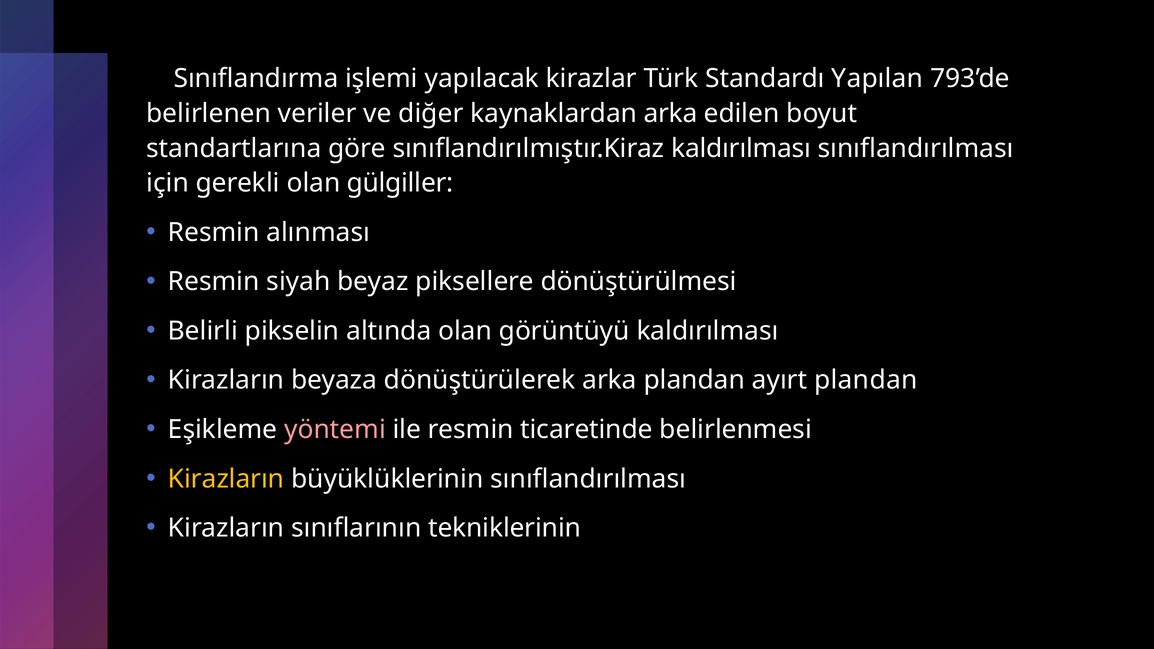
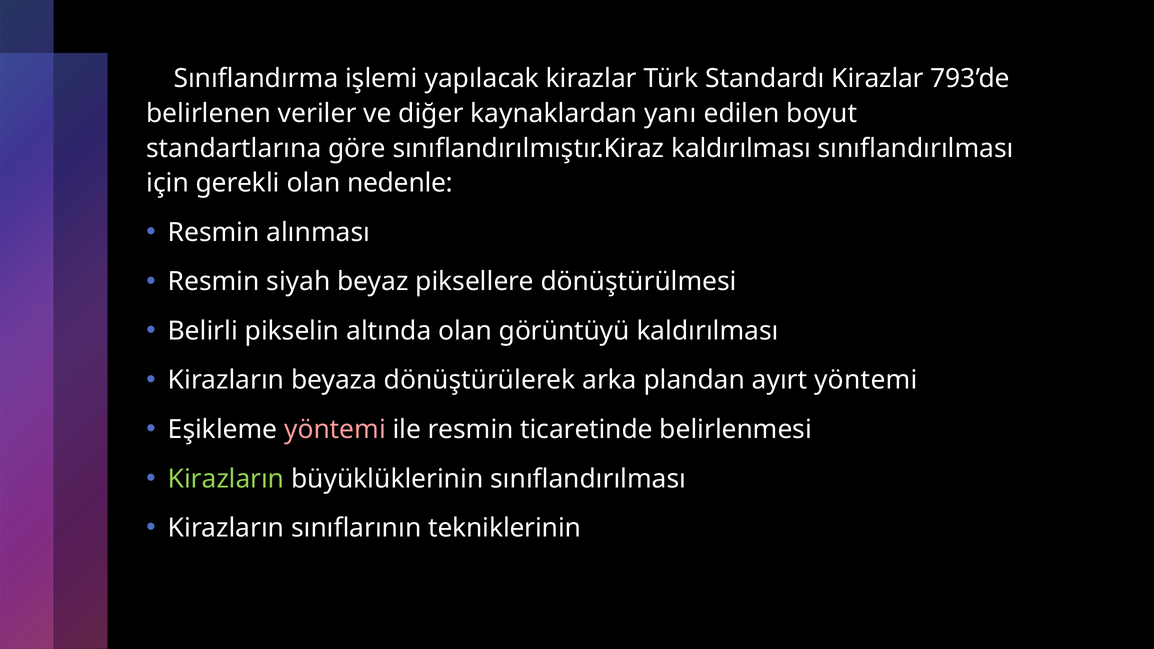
Standardı Yapılan: Yapılan -> Kirazlar (878, 79)
kaynaklardan arka: arka -> yanı (670, 114)
gülgiller: gülgiller -> nedenle (400, 183)
ayırt plandan: plandan -> yöntemi (866, 380)
Kirazların colour: yellow -> light green (226, 479)
